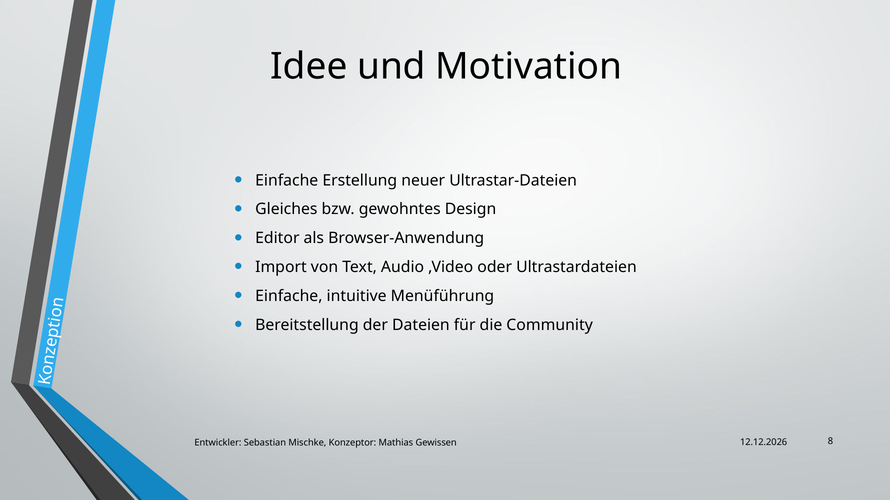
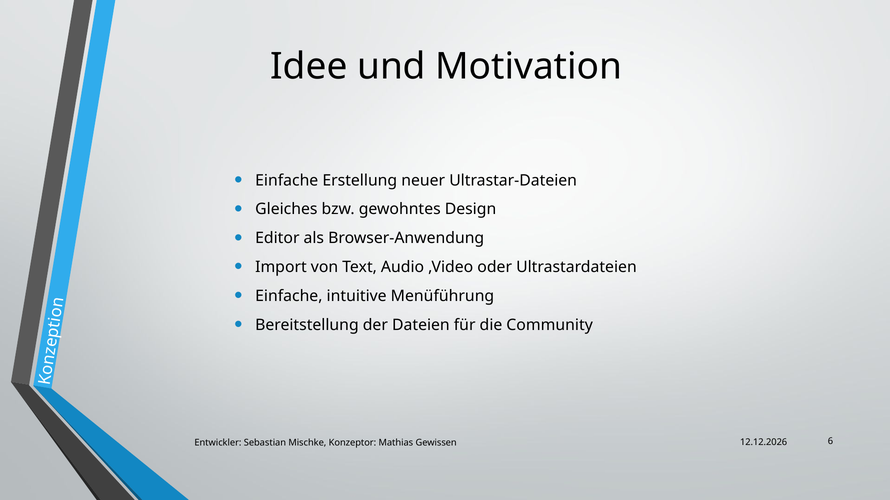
8: 8 -> 6 (830, 442)
